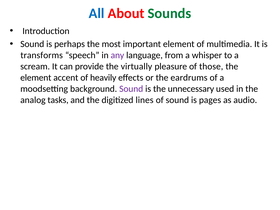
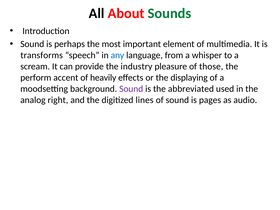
All colour: blue -> black (97, 13)
any colour: purple -> blue (117, 55)
virtually: virtually -> industry (137, 66)
element: element -> perform (36, 78)
eardrums: eardrums -> displaying (189, 78)
unnecessary: unnecessary -> abbreviated (191, 89)
tasks: tasks -> right (58, 100)
